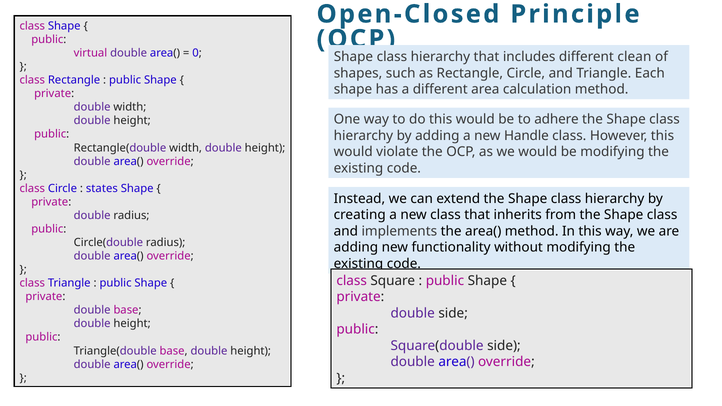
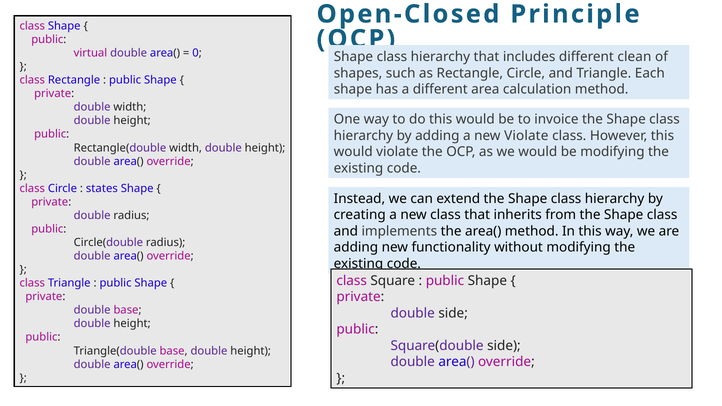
adhere: adhere -> invoice (556, 119)
new Handle: Handle -> Violate (526, 136)
